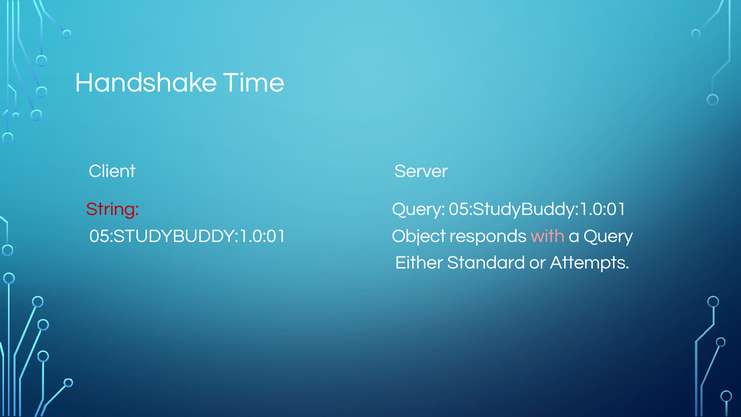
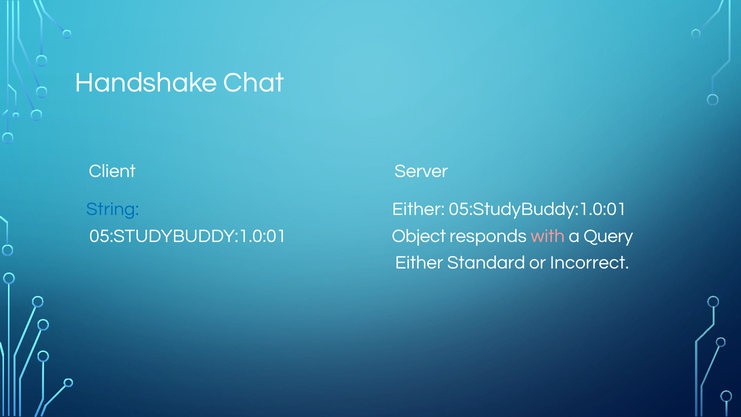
Time: Time -> Chat (254, 82)
String colour: red -> blue (113, 209)
Query: Query -> Either (418, 209)
Attempts: Attempts -> Incorrect (590, 263)
